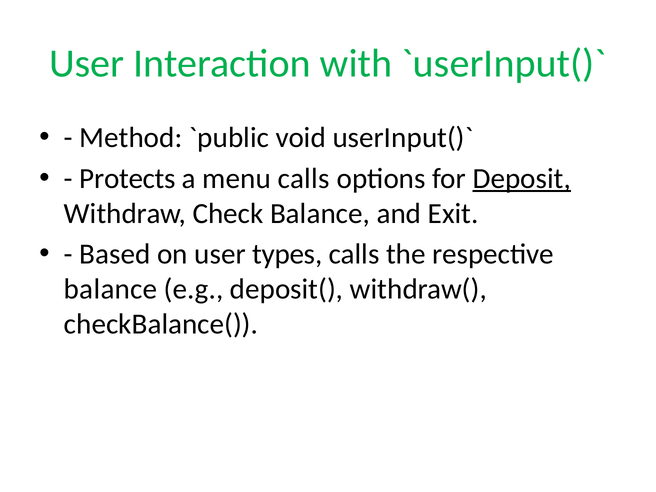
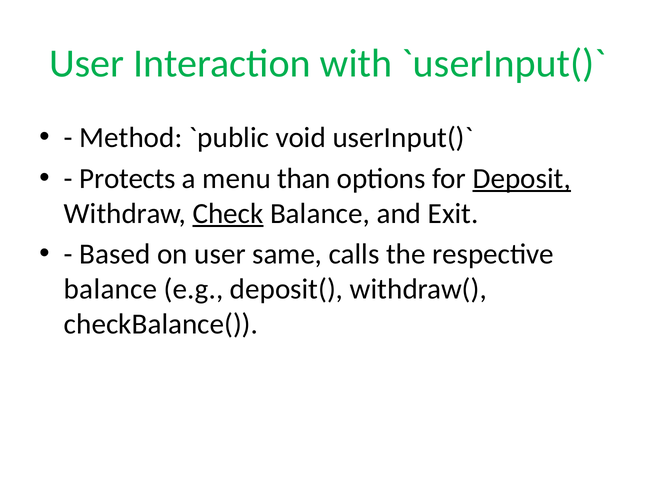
menu calls: calls -> than (304, 178)
Check underline: none -> present (228, 213)
types: types -> same (287, 254)
